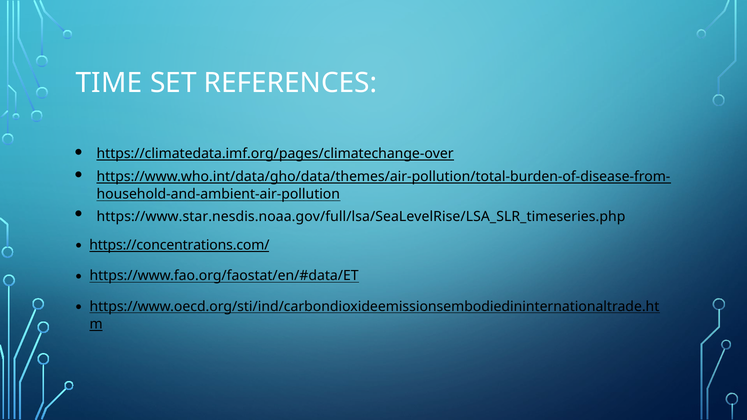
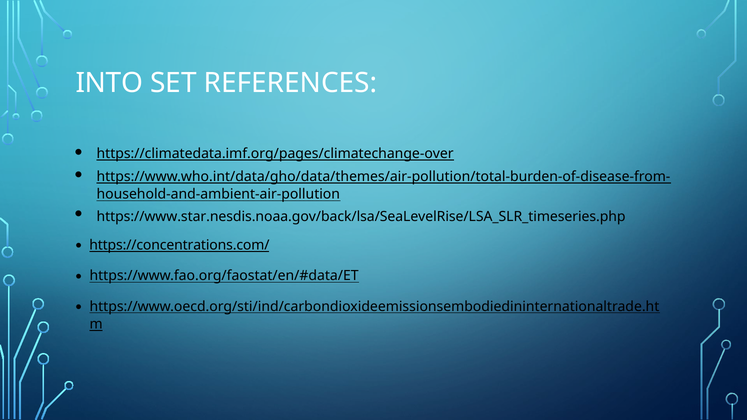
TIME: TIME -> INTO (109, 83)
https://www.star.nesdis.noaa.gov/full/lsa/SeaLevelRise/LSA_SLR_timeseries.php: https://www.star.nesdis.noaa.gov/full/lsa/SeaLevelRise/LSA_SLR_timeseries.php -> https://www.star.nesdis.noaa.gov/back/lsa/SeaLevelRise/LSA_SLR_timeseries.php (361, 217)
